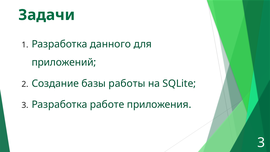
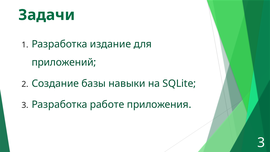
данного: данного -> издание (110, 44)
работы: работы -> навыки (127, 83)
